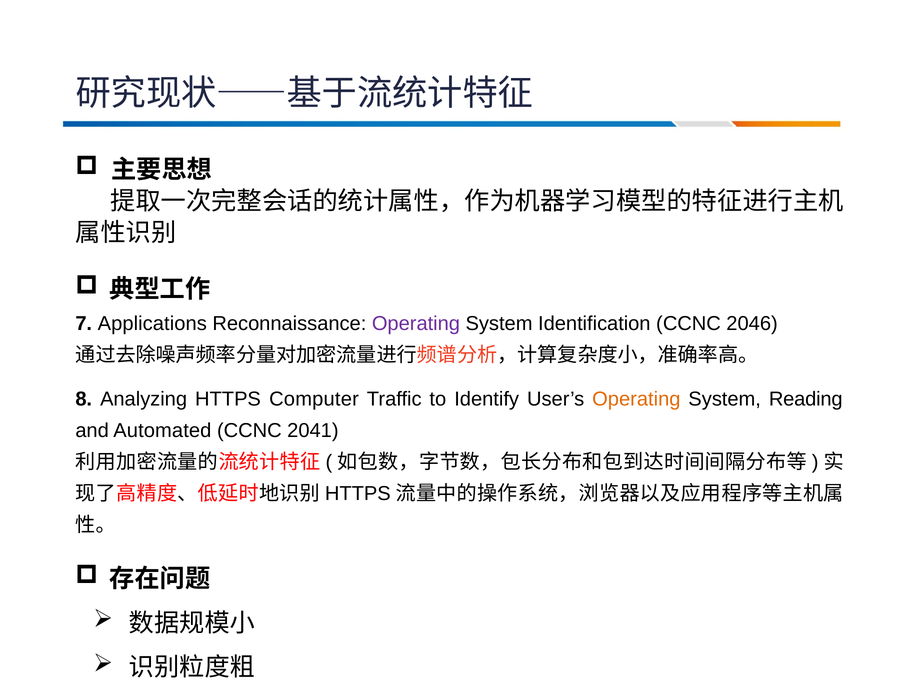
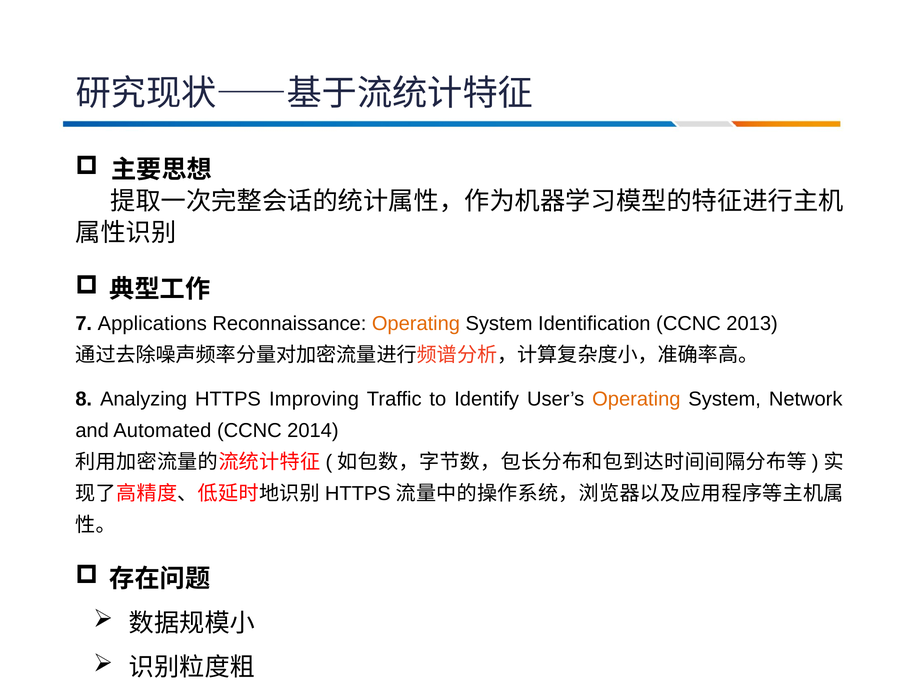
Operating colour: purple -> orange (416, 323)
2046: 2046 -> 2013 (752, 323)
Computer: Computer -> Improving (314, 399)
Reading: Reading -> Network (806, 399)
2041: 2041 -> 2014 (313, 430)
